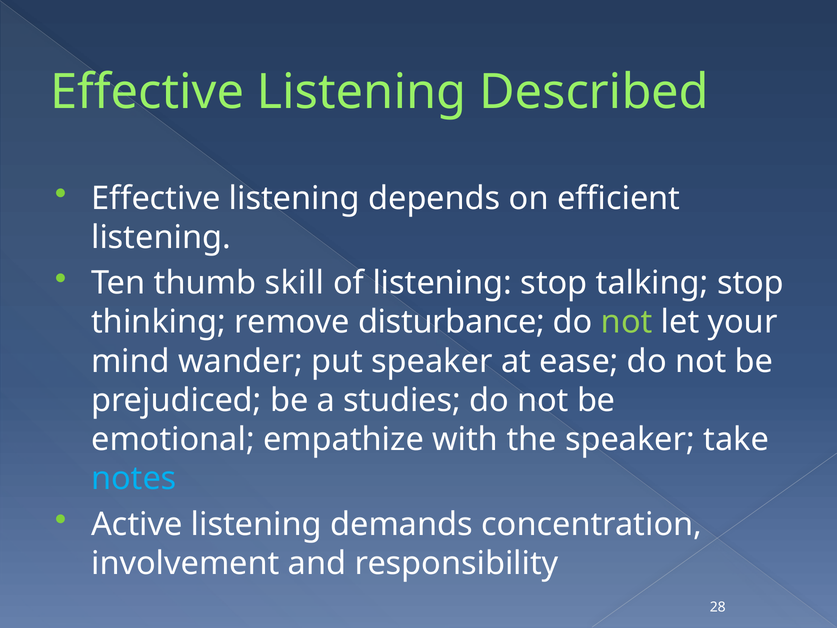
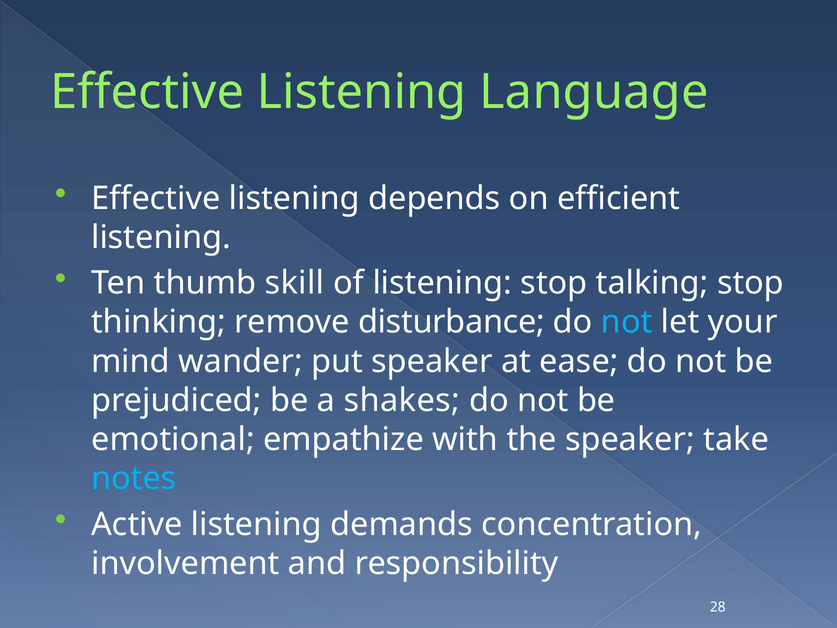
Described: Described -> Language (594, 92)
not colour: light green -> light blue (627, 322)
studies: studies -> shakes (402, 400)
